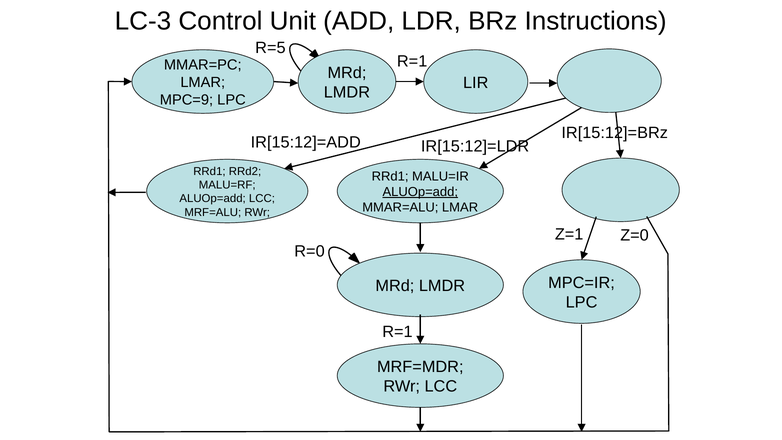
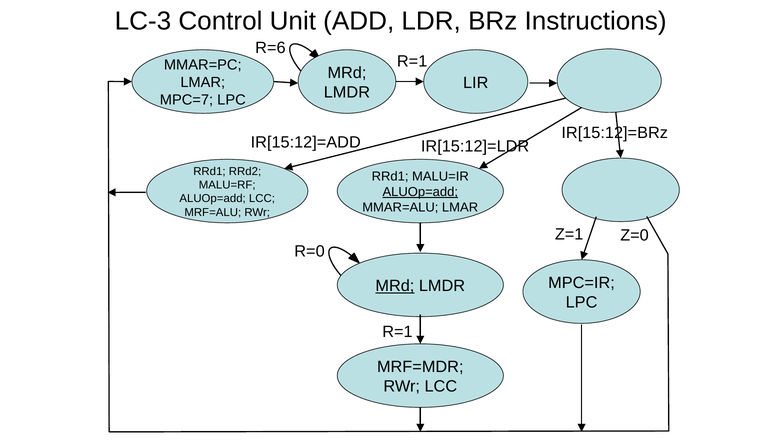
R=5: R=5 -> R=6 (270, 48)
MPC=9: MPC=9 -> MPC=7 (186, 100)
MRd underline: none -> present (395, 286)
